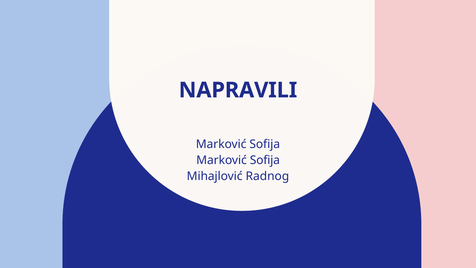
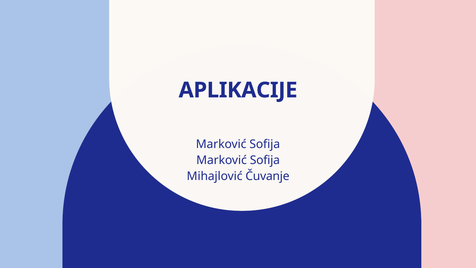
NAPRAVILI: NAPRAVILI -> APLIKACIJE (238, 90)
Radnog: Radnog -> Čuvanje (267, 176)
